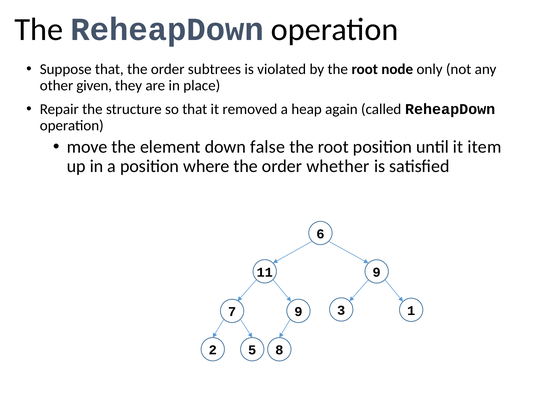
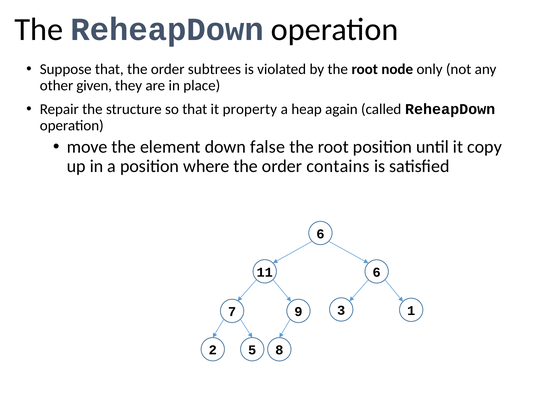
removed: removed -> property (250, 109)
item: item -> copy (485, 147)
whether: whether -> contains (338, 166)
11 9: 9 -> 6 (377, 272)
